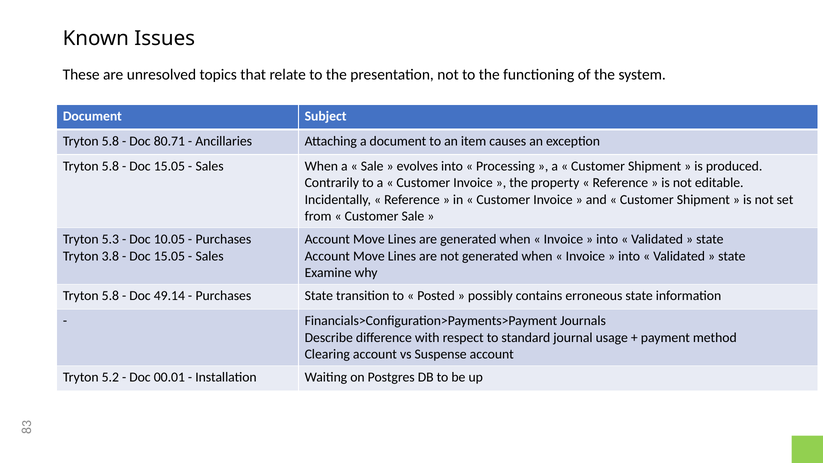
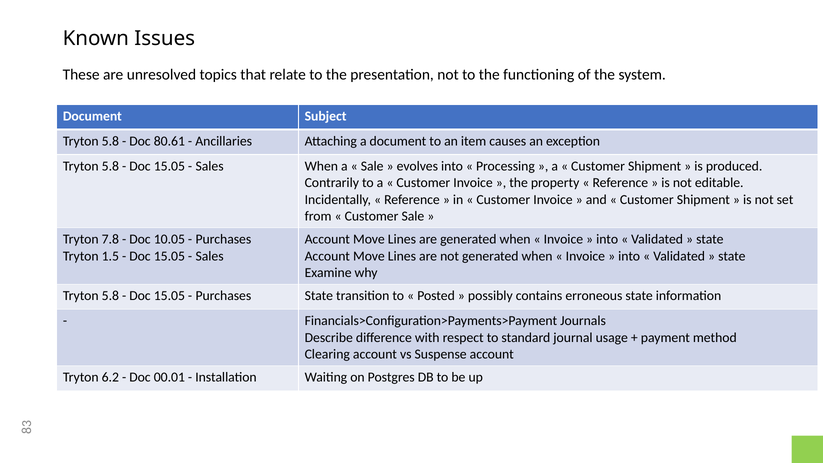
80.71: 80.71 -> 80.61 (169, 141)
5.3: 5.3 -> 7.8 (110, 239)
3.8: 3.8 -> 1.5 (110, 256)
49.14: 49.14 -> 15.05 (169, 296)
5.2: 5.2 -> 6.2 (110, 377)
